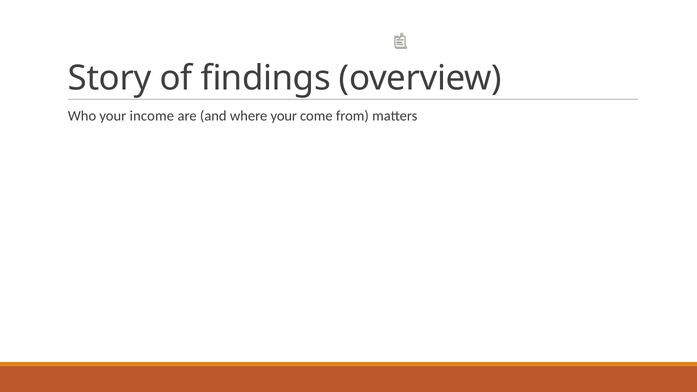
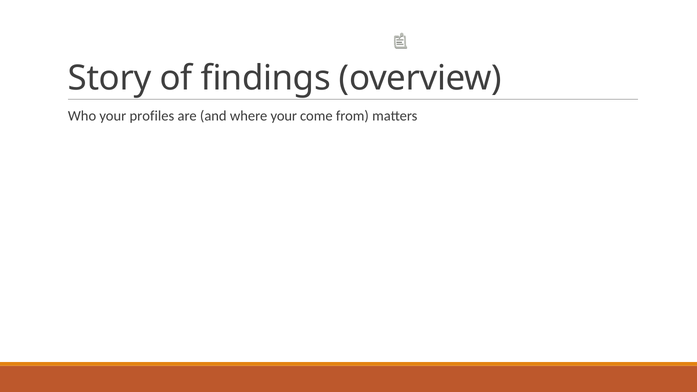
income: income -> profiles (152, 116)
